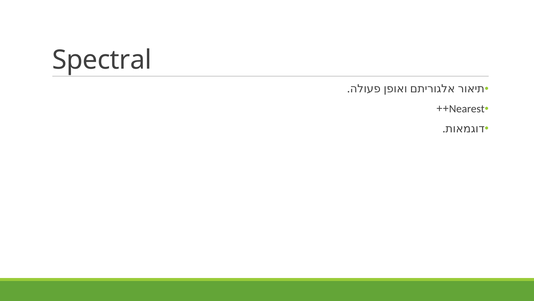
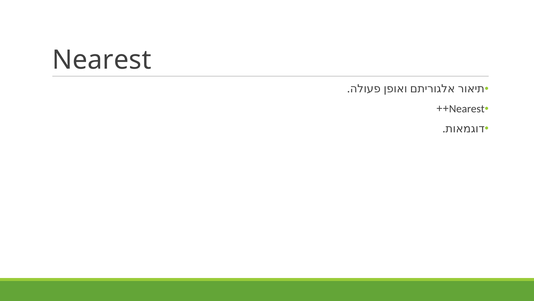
Spectral: Spectral -> Nearest (102, 60)
